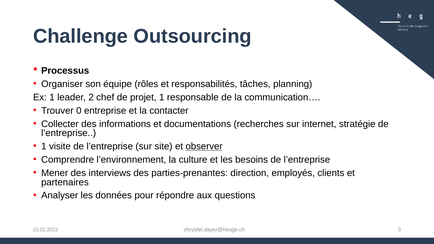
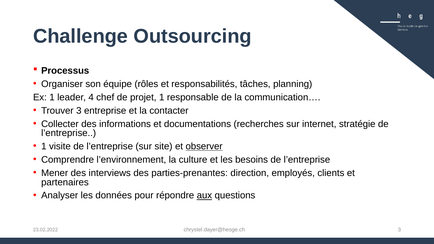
2: 2 -> 4 (91, 97)
Trouver 0: 0 -> 3 (79, 111)
aux underline: none -> present (204, 196)
